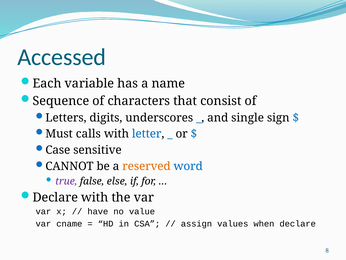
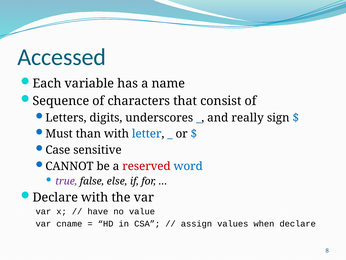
single: single -> really (248, 118)
calls: calls -> than (88, 134)
reserved colour: orange -> red (146, 166)
